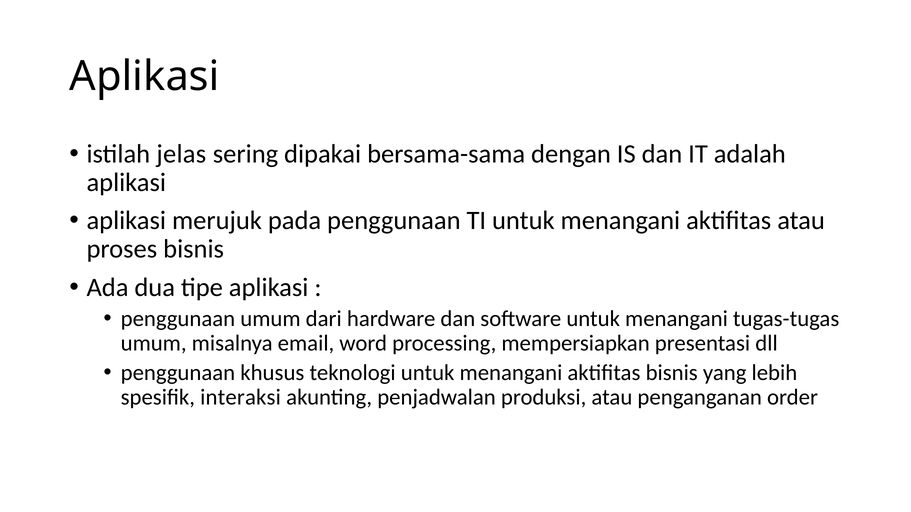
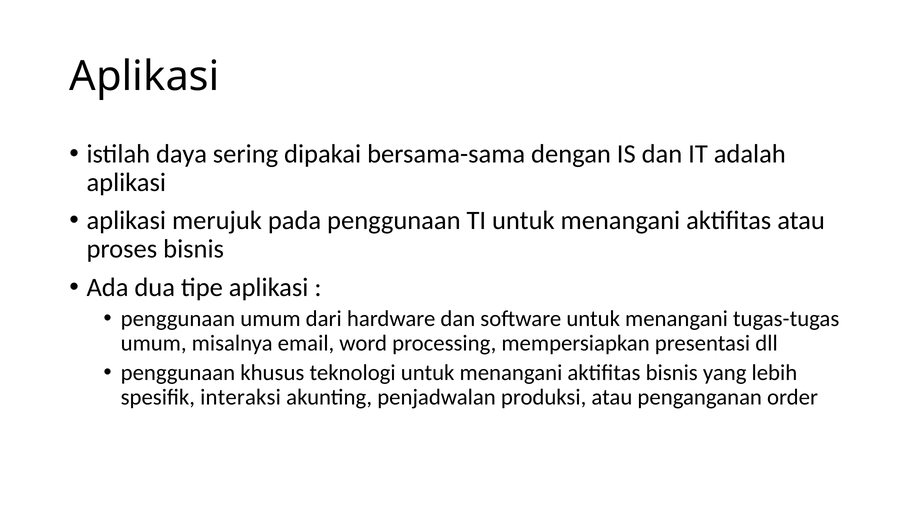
jelas: jelas -> daya (182, 154)
